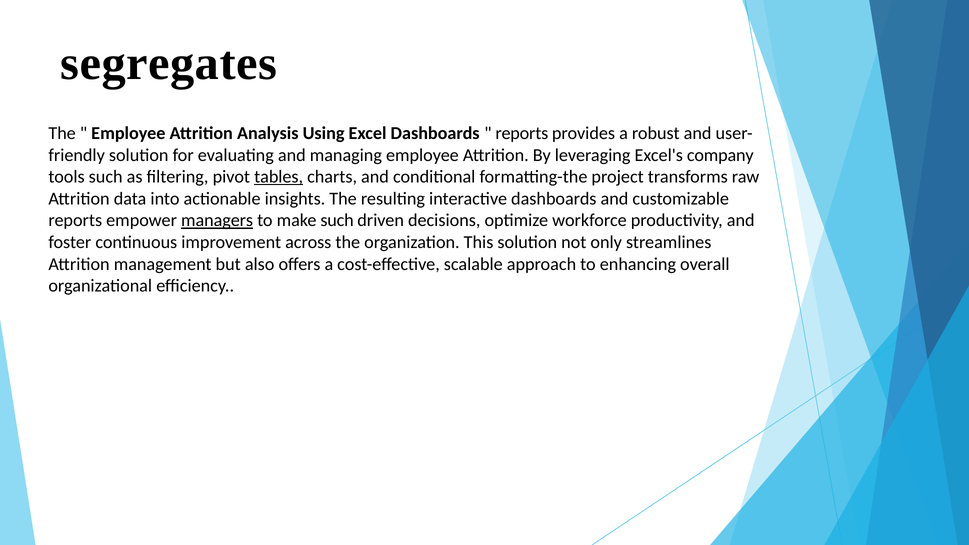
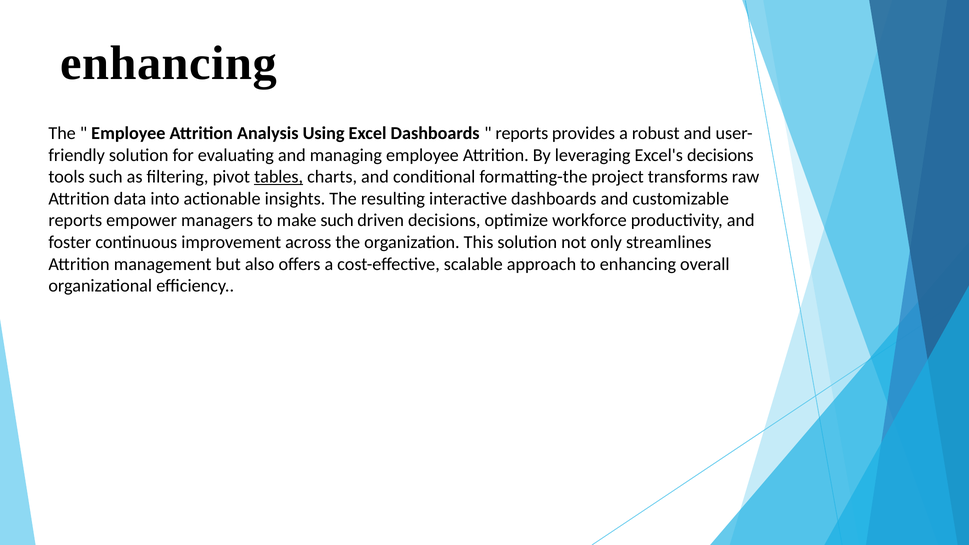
segregates: segregates -> enhancing (169, 63)
Excel's company: company -> decisions (720, 155)
managers underline: present -> none (217, 220)
